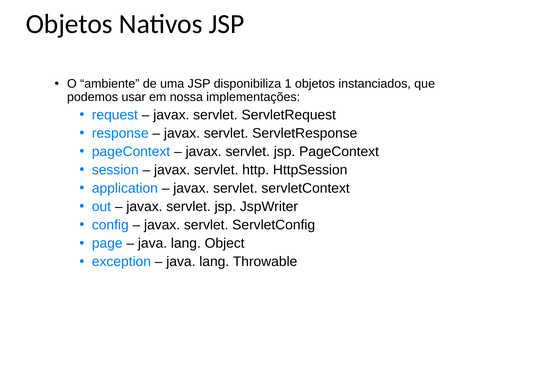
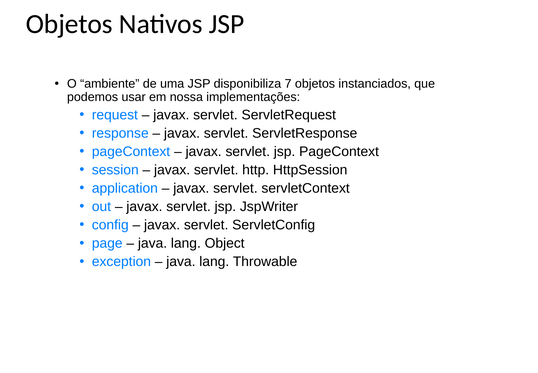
1: 1 -> 7 (288, 84)
